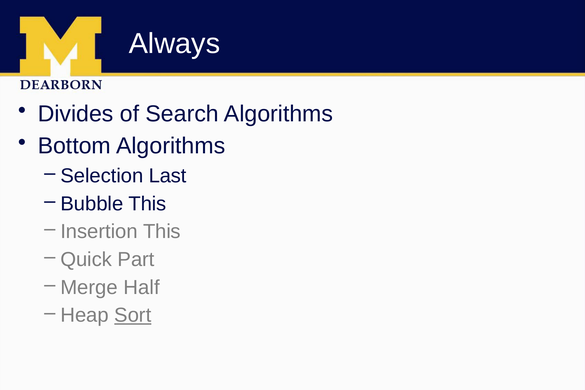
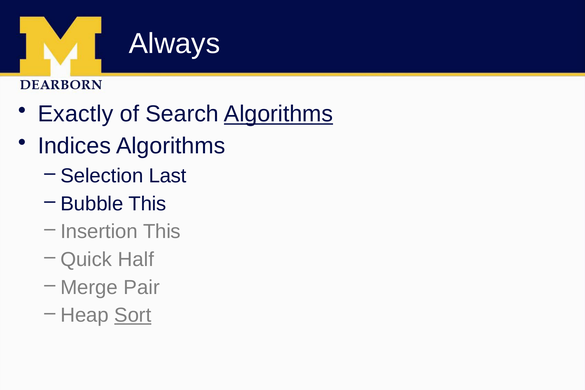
Divides: Divides -> Exactly (75, 114)
Algorithms underline: none -> present (279, 114)
Bottom: Bottom -> Indices (74, 146)
Part: Part -> Half (136, 260)
Half: Half -> Pair (142, 287)
